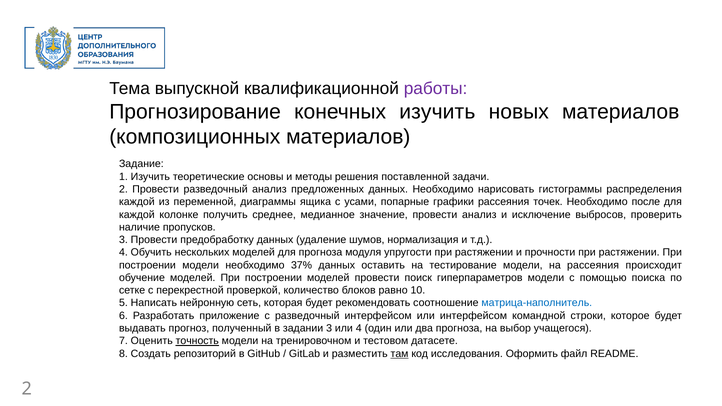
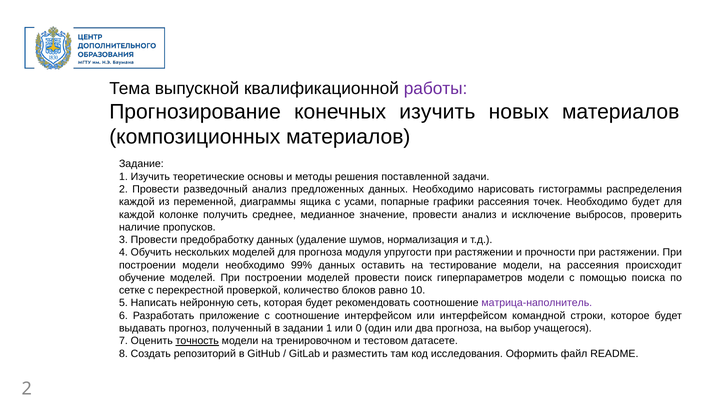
Необходимо после: после -> будет (646, 202)
37%: 37% -> 99% (302, 265)
матрица-наполнитель colour: blue -> purple (537, 303)
с разведочный: разведочный -> соотношение (307, 316)
задании 3: 3 -> 1 (329, 328)
или 4: 4 -> 0 (359, 328)
там underline: present -> none (400, 354)
